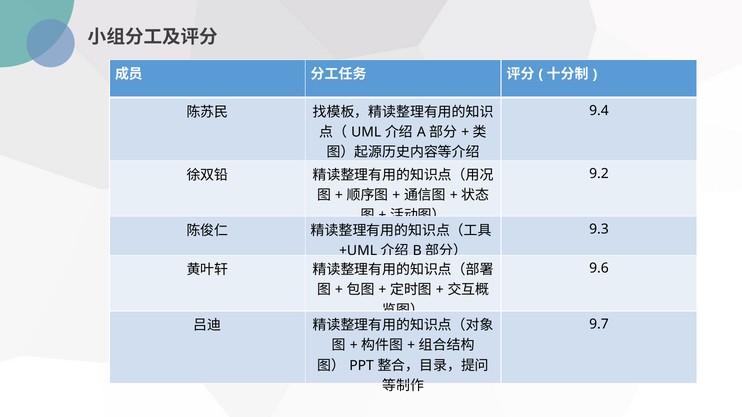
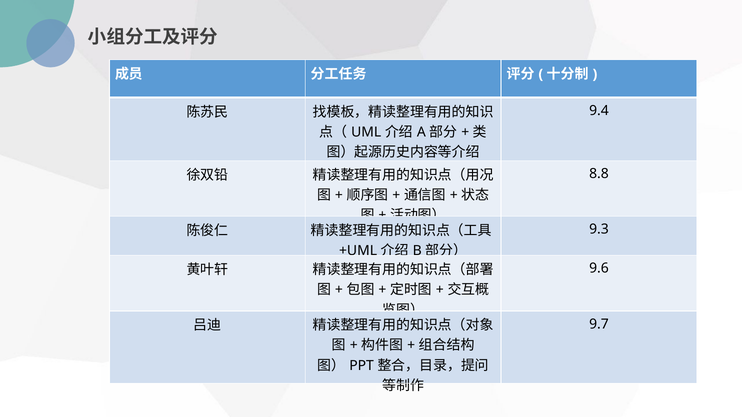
9.2: 9.2 -> 8.8 (599, 174)
